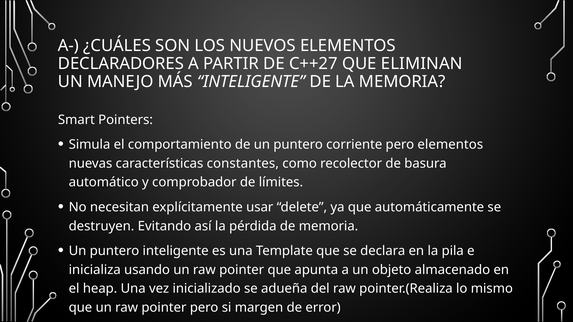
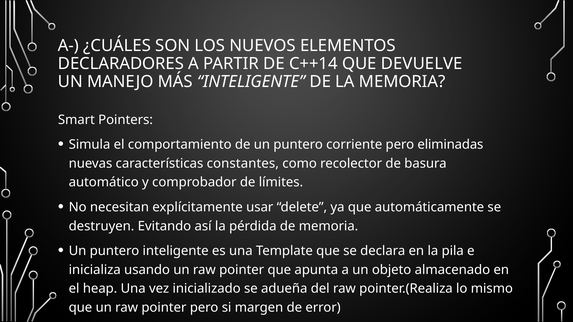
C++27: C++27 -> C++14 (313, 64)
ELIMINAN: ELIMINAN -> DEVUELVE (422, 64)
pero elementos: elementos -> eliminadas (450, 145)
